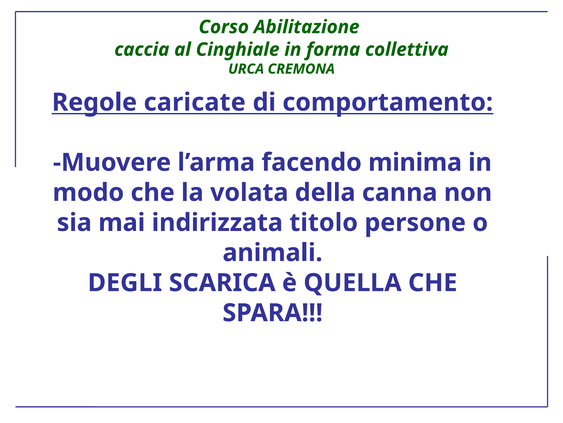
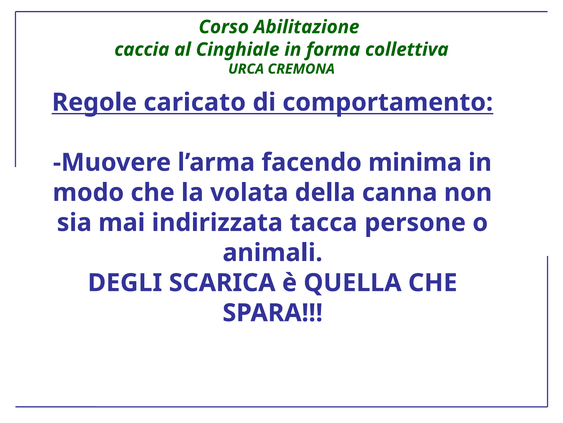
caricate: caricate -> caricato (195, 102)
titolo: titolo -> tacca (324, 222)
